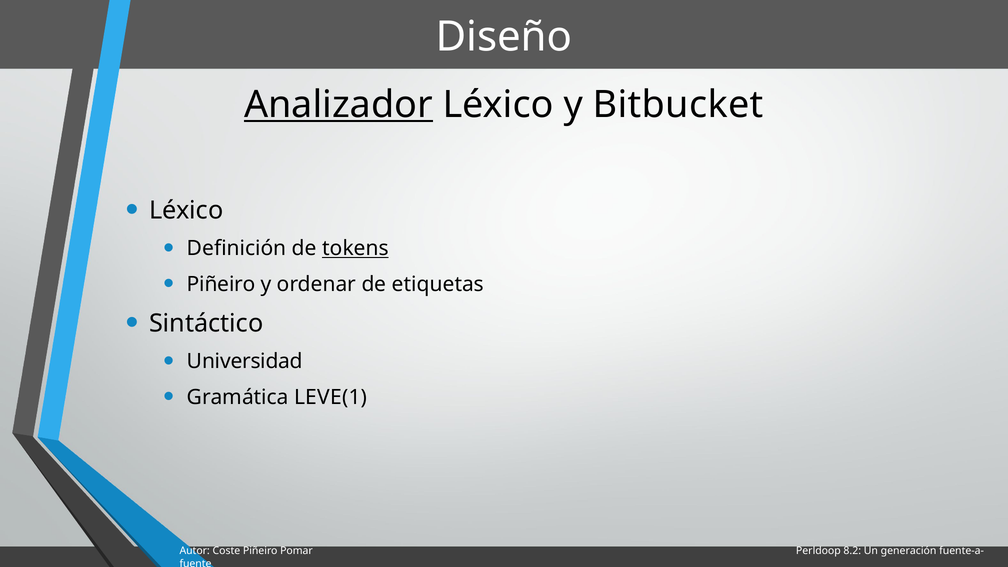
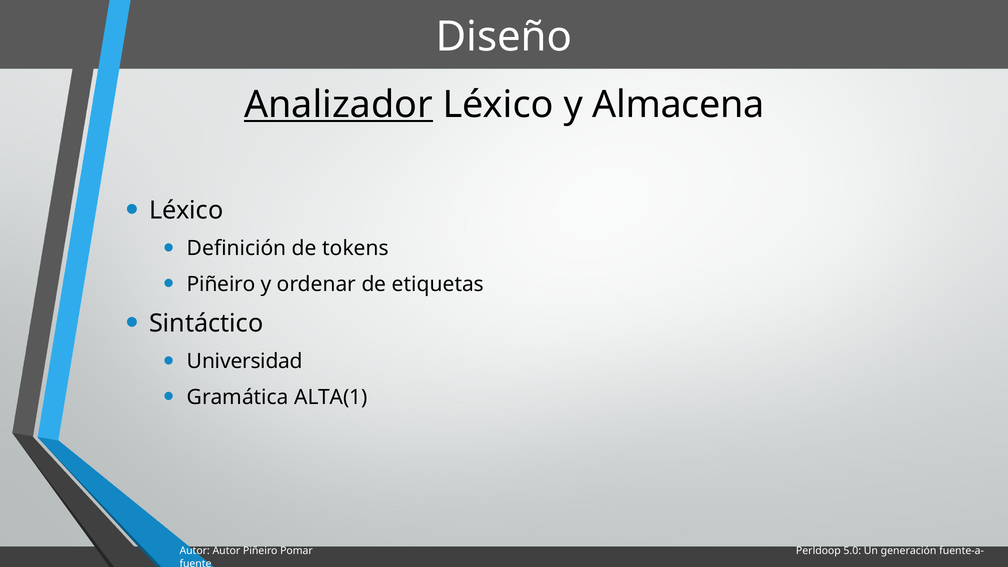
Bitbucket: Bitbucket -> Almacena (678, 105)
tokens underline: present -> none (355, 249)
LEVE(1: LEVE(1 -> ALTA(1 (331, 397)
Autor Coste: Coste -> Autor (226, 551)
8.2: 8.2 -> 5.0 (852, 551)
